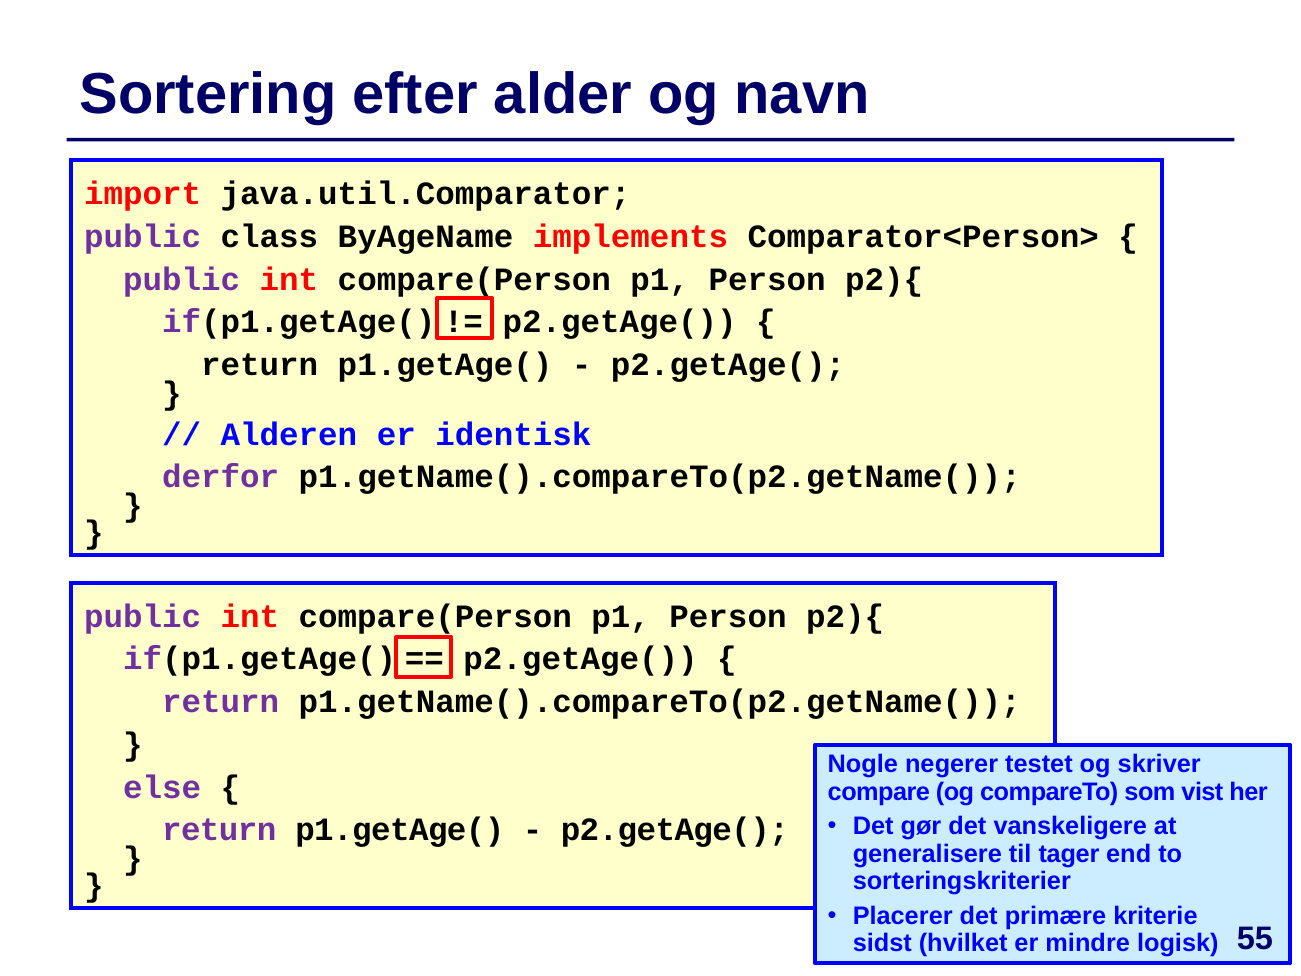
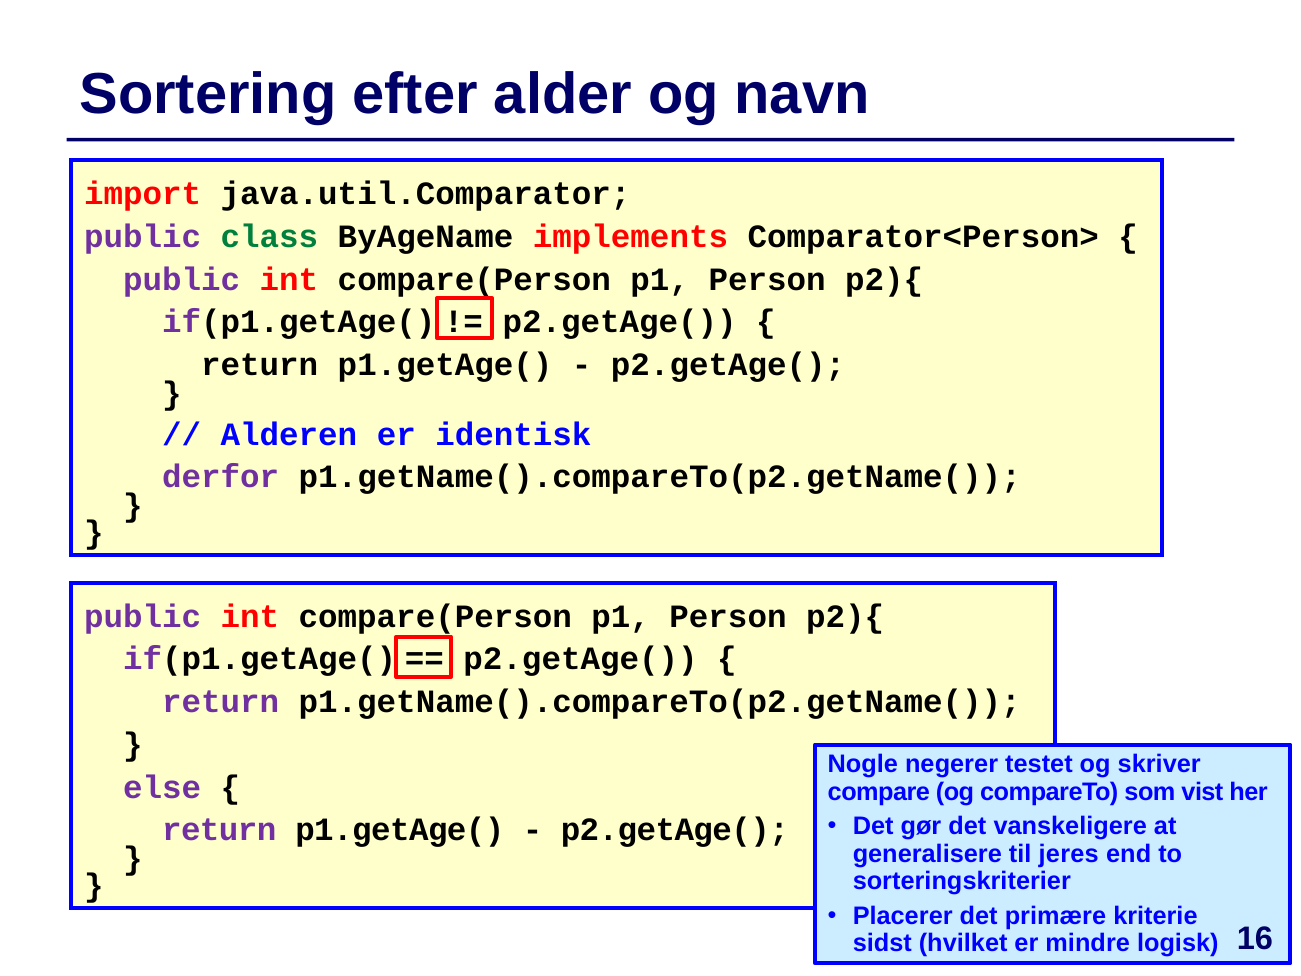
class colour: black -> green (269, 237)
tager: tager -> jeres (1069, 854)
55: 55 -> 16 (1255, 938)
